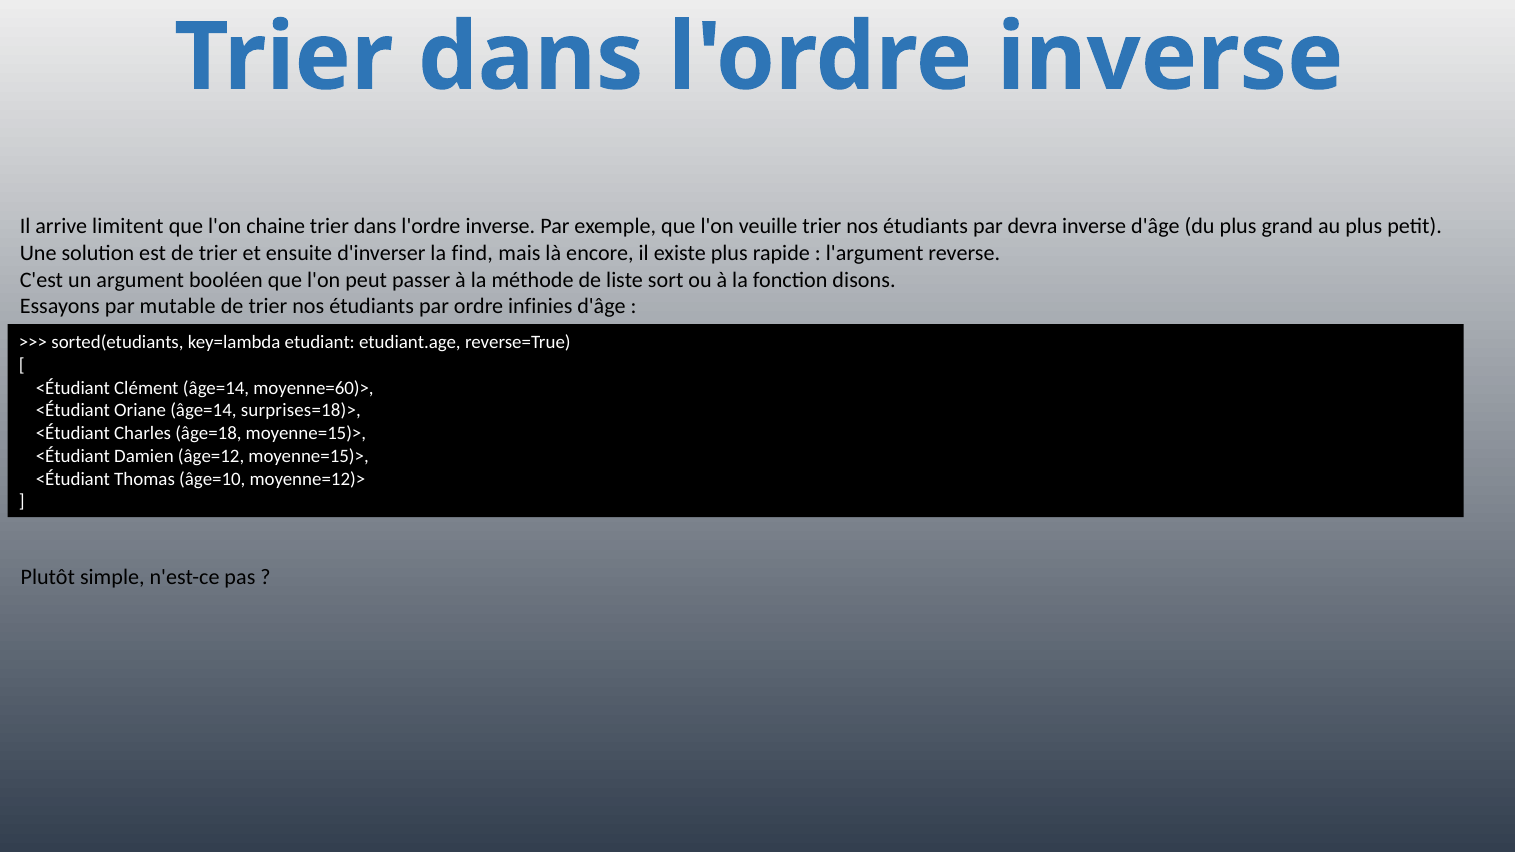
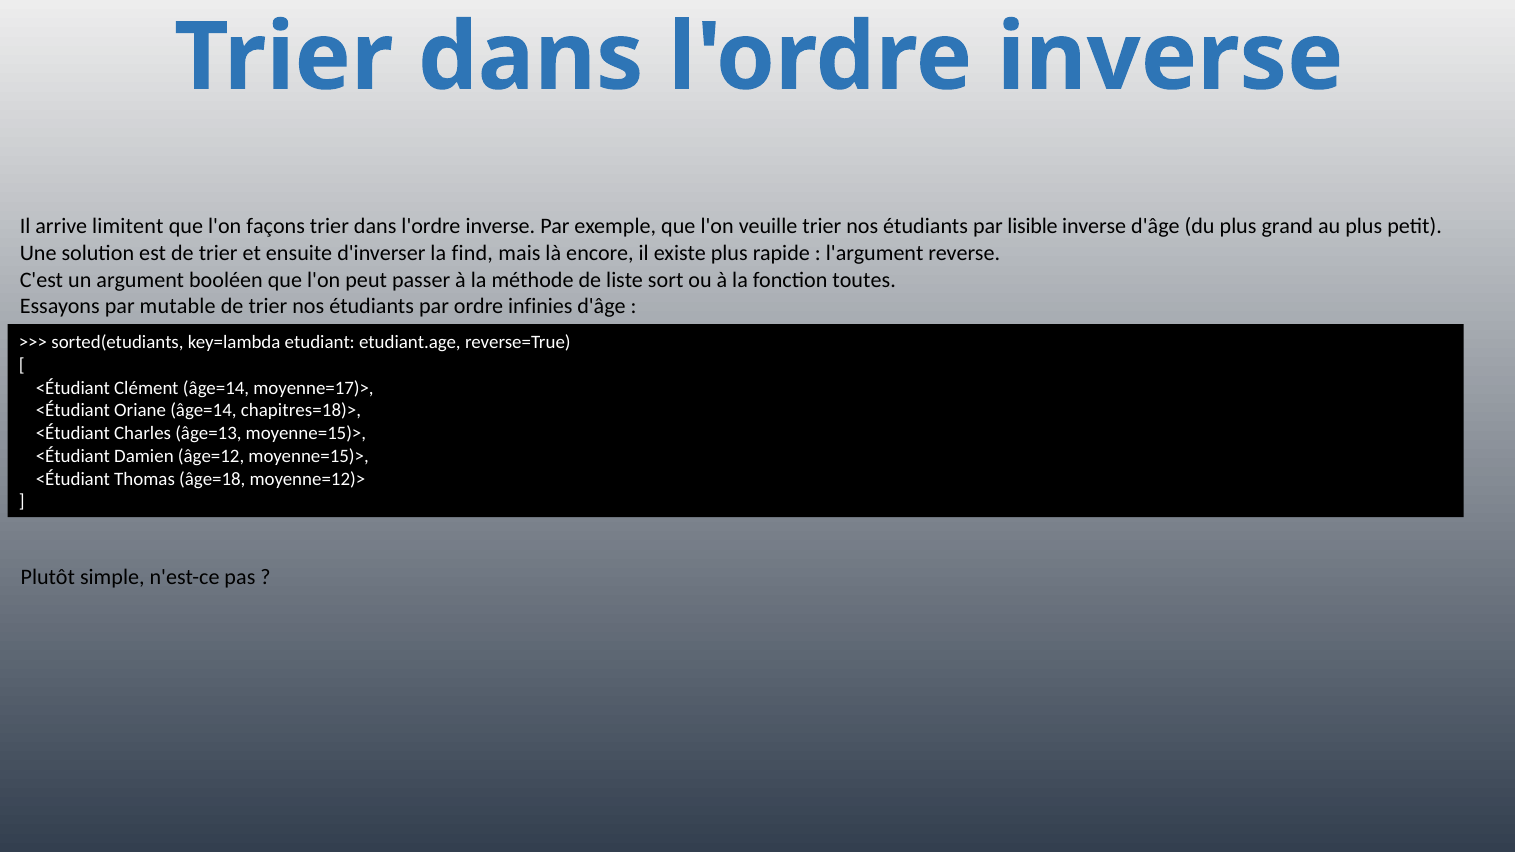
chaine: chaine -> façons (276, 227)
devra: devra -> lisible (1033, 227)
disons: disons -> toutes (864, 280)
moyenne=60)>: moyenne=60)> -> moyenne=17)> (313, 388)
surprises=18)>: surprises=18)> -> chapitres=18)> (301, 411)
âge=18: âge=18 -> âge=13 (208, 433)
âge=10: âge=10 -> âge=18 (212, 479)
